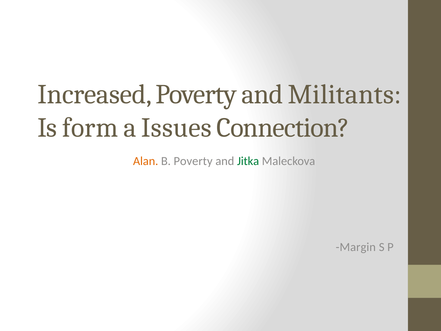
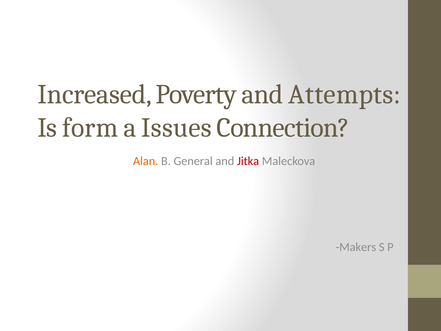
Militants: Militants -> Attempts (345, 94)
B Poverty: Poverty -> General (193, 161)
Jitka colour: green -> red (248, 161)
Margin: Margin -> Makers (356, 247)
